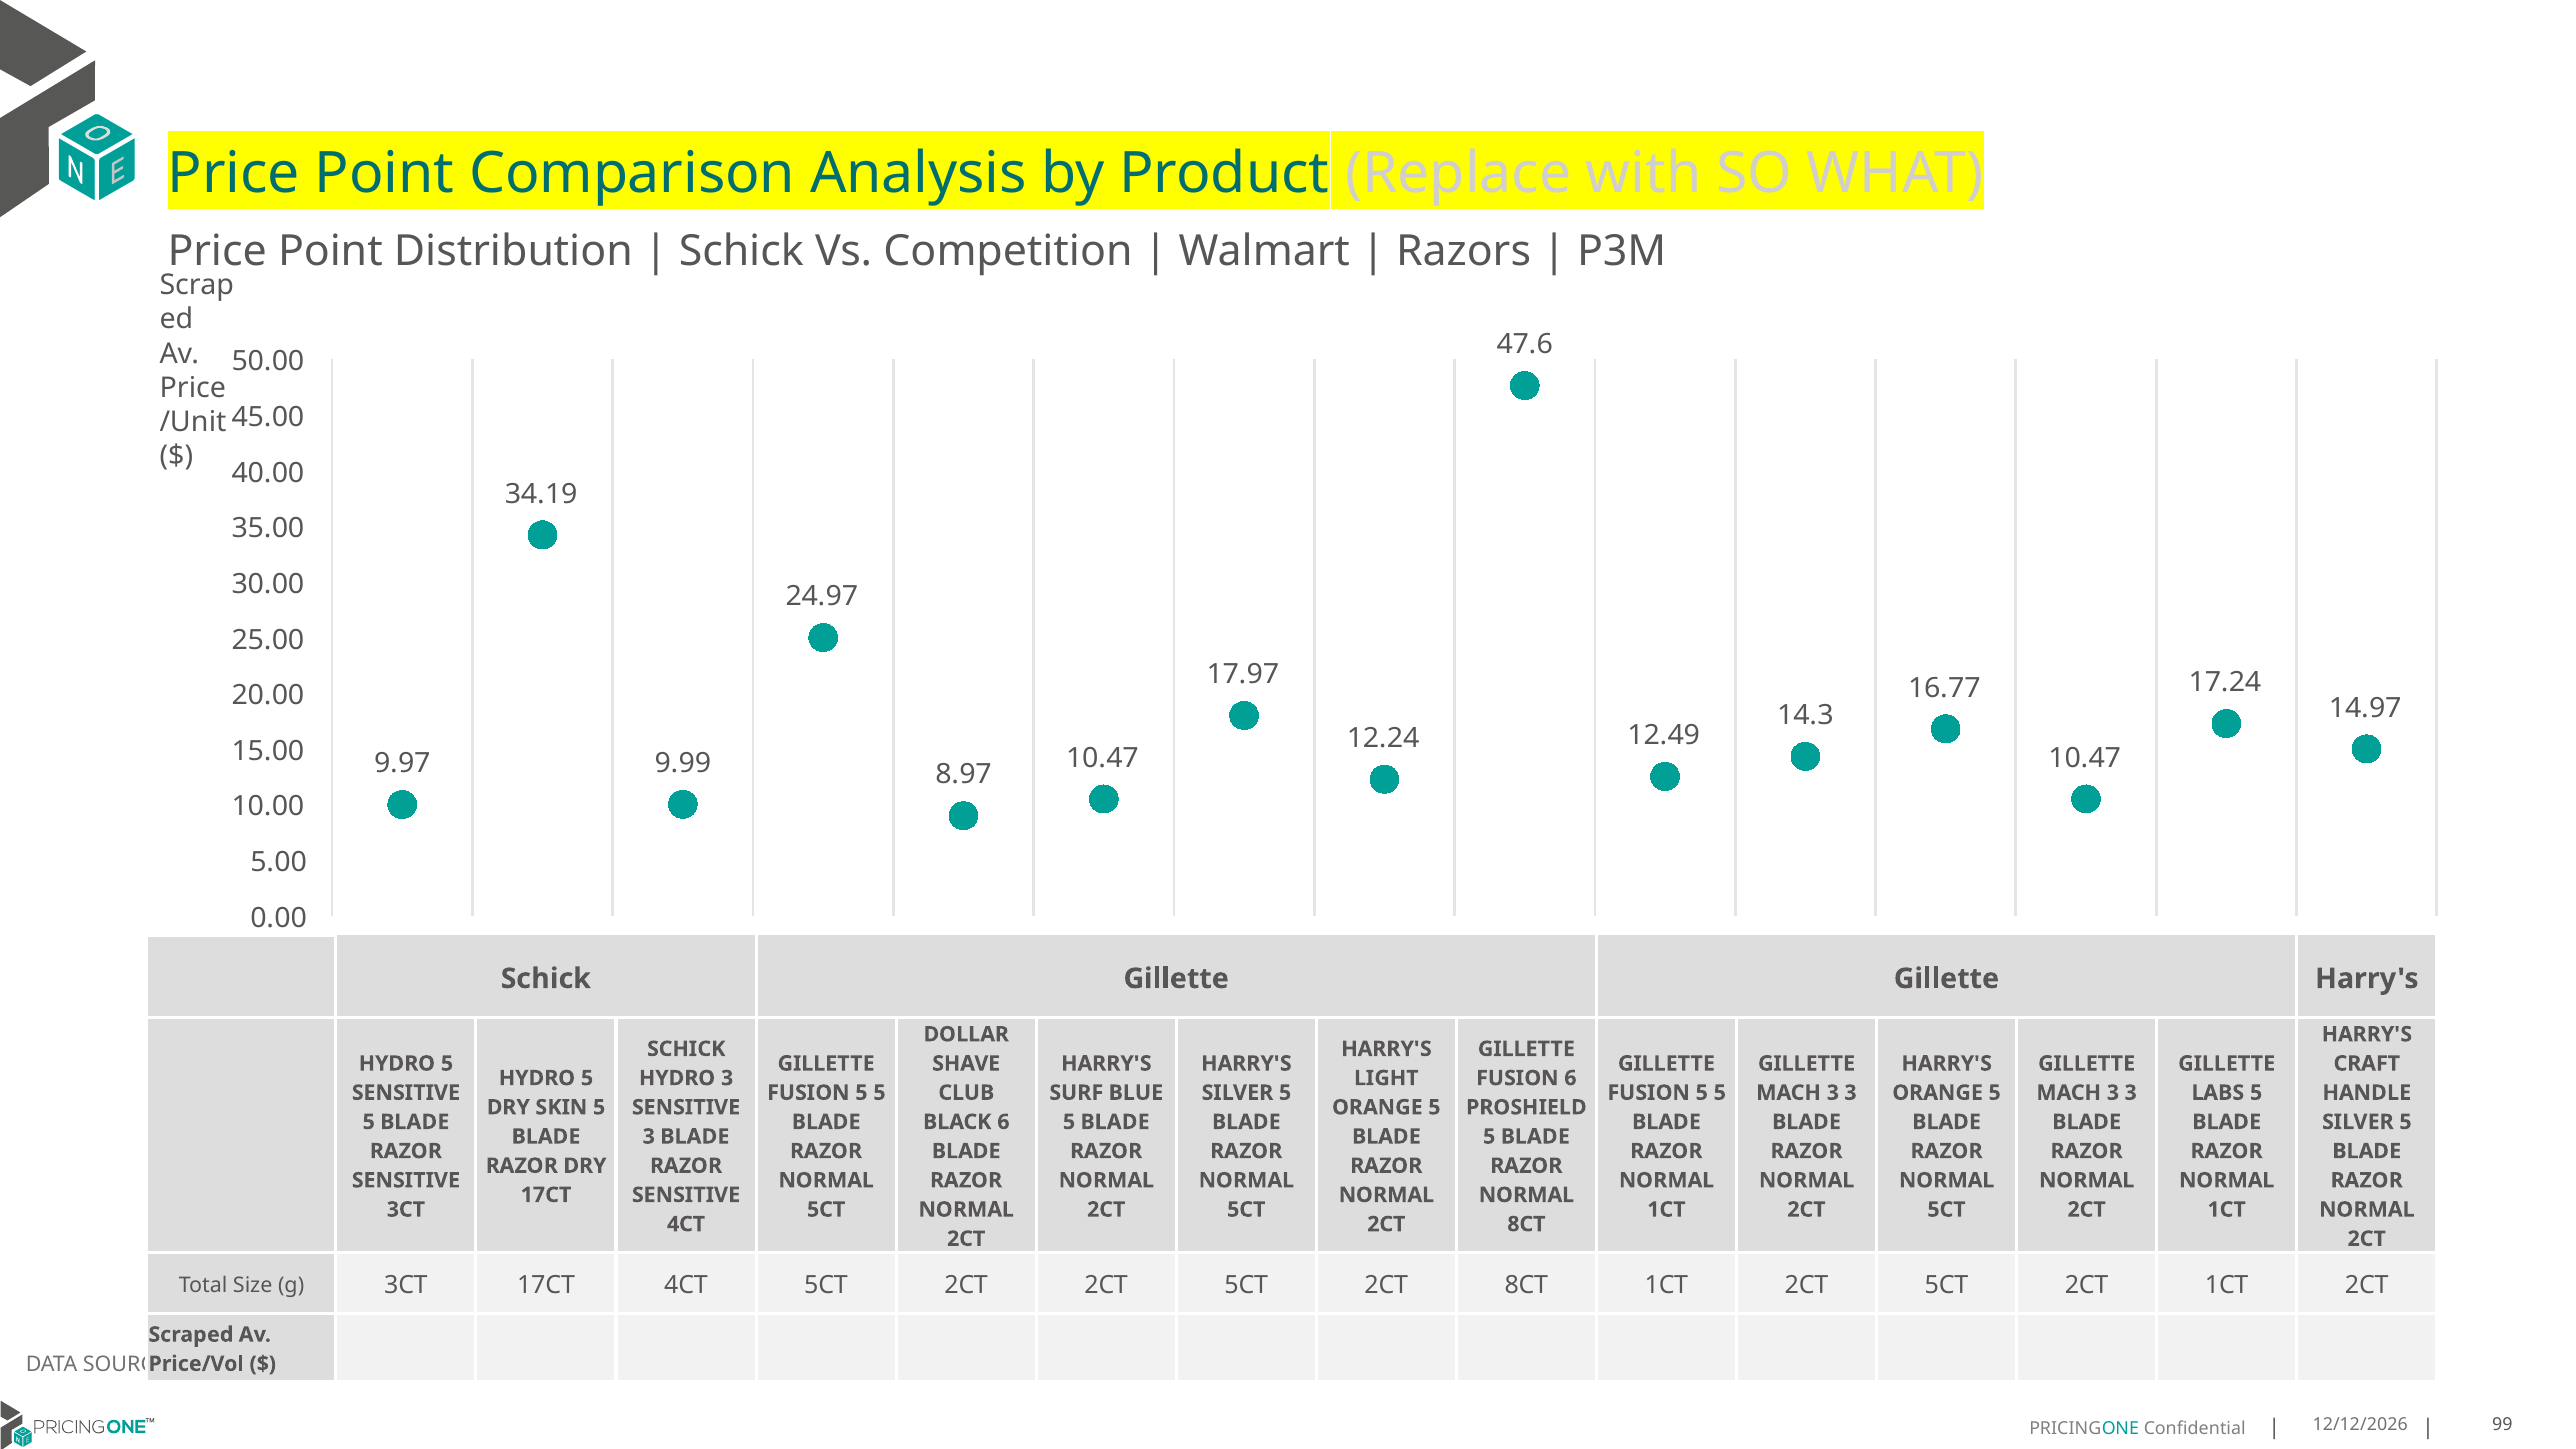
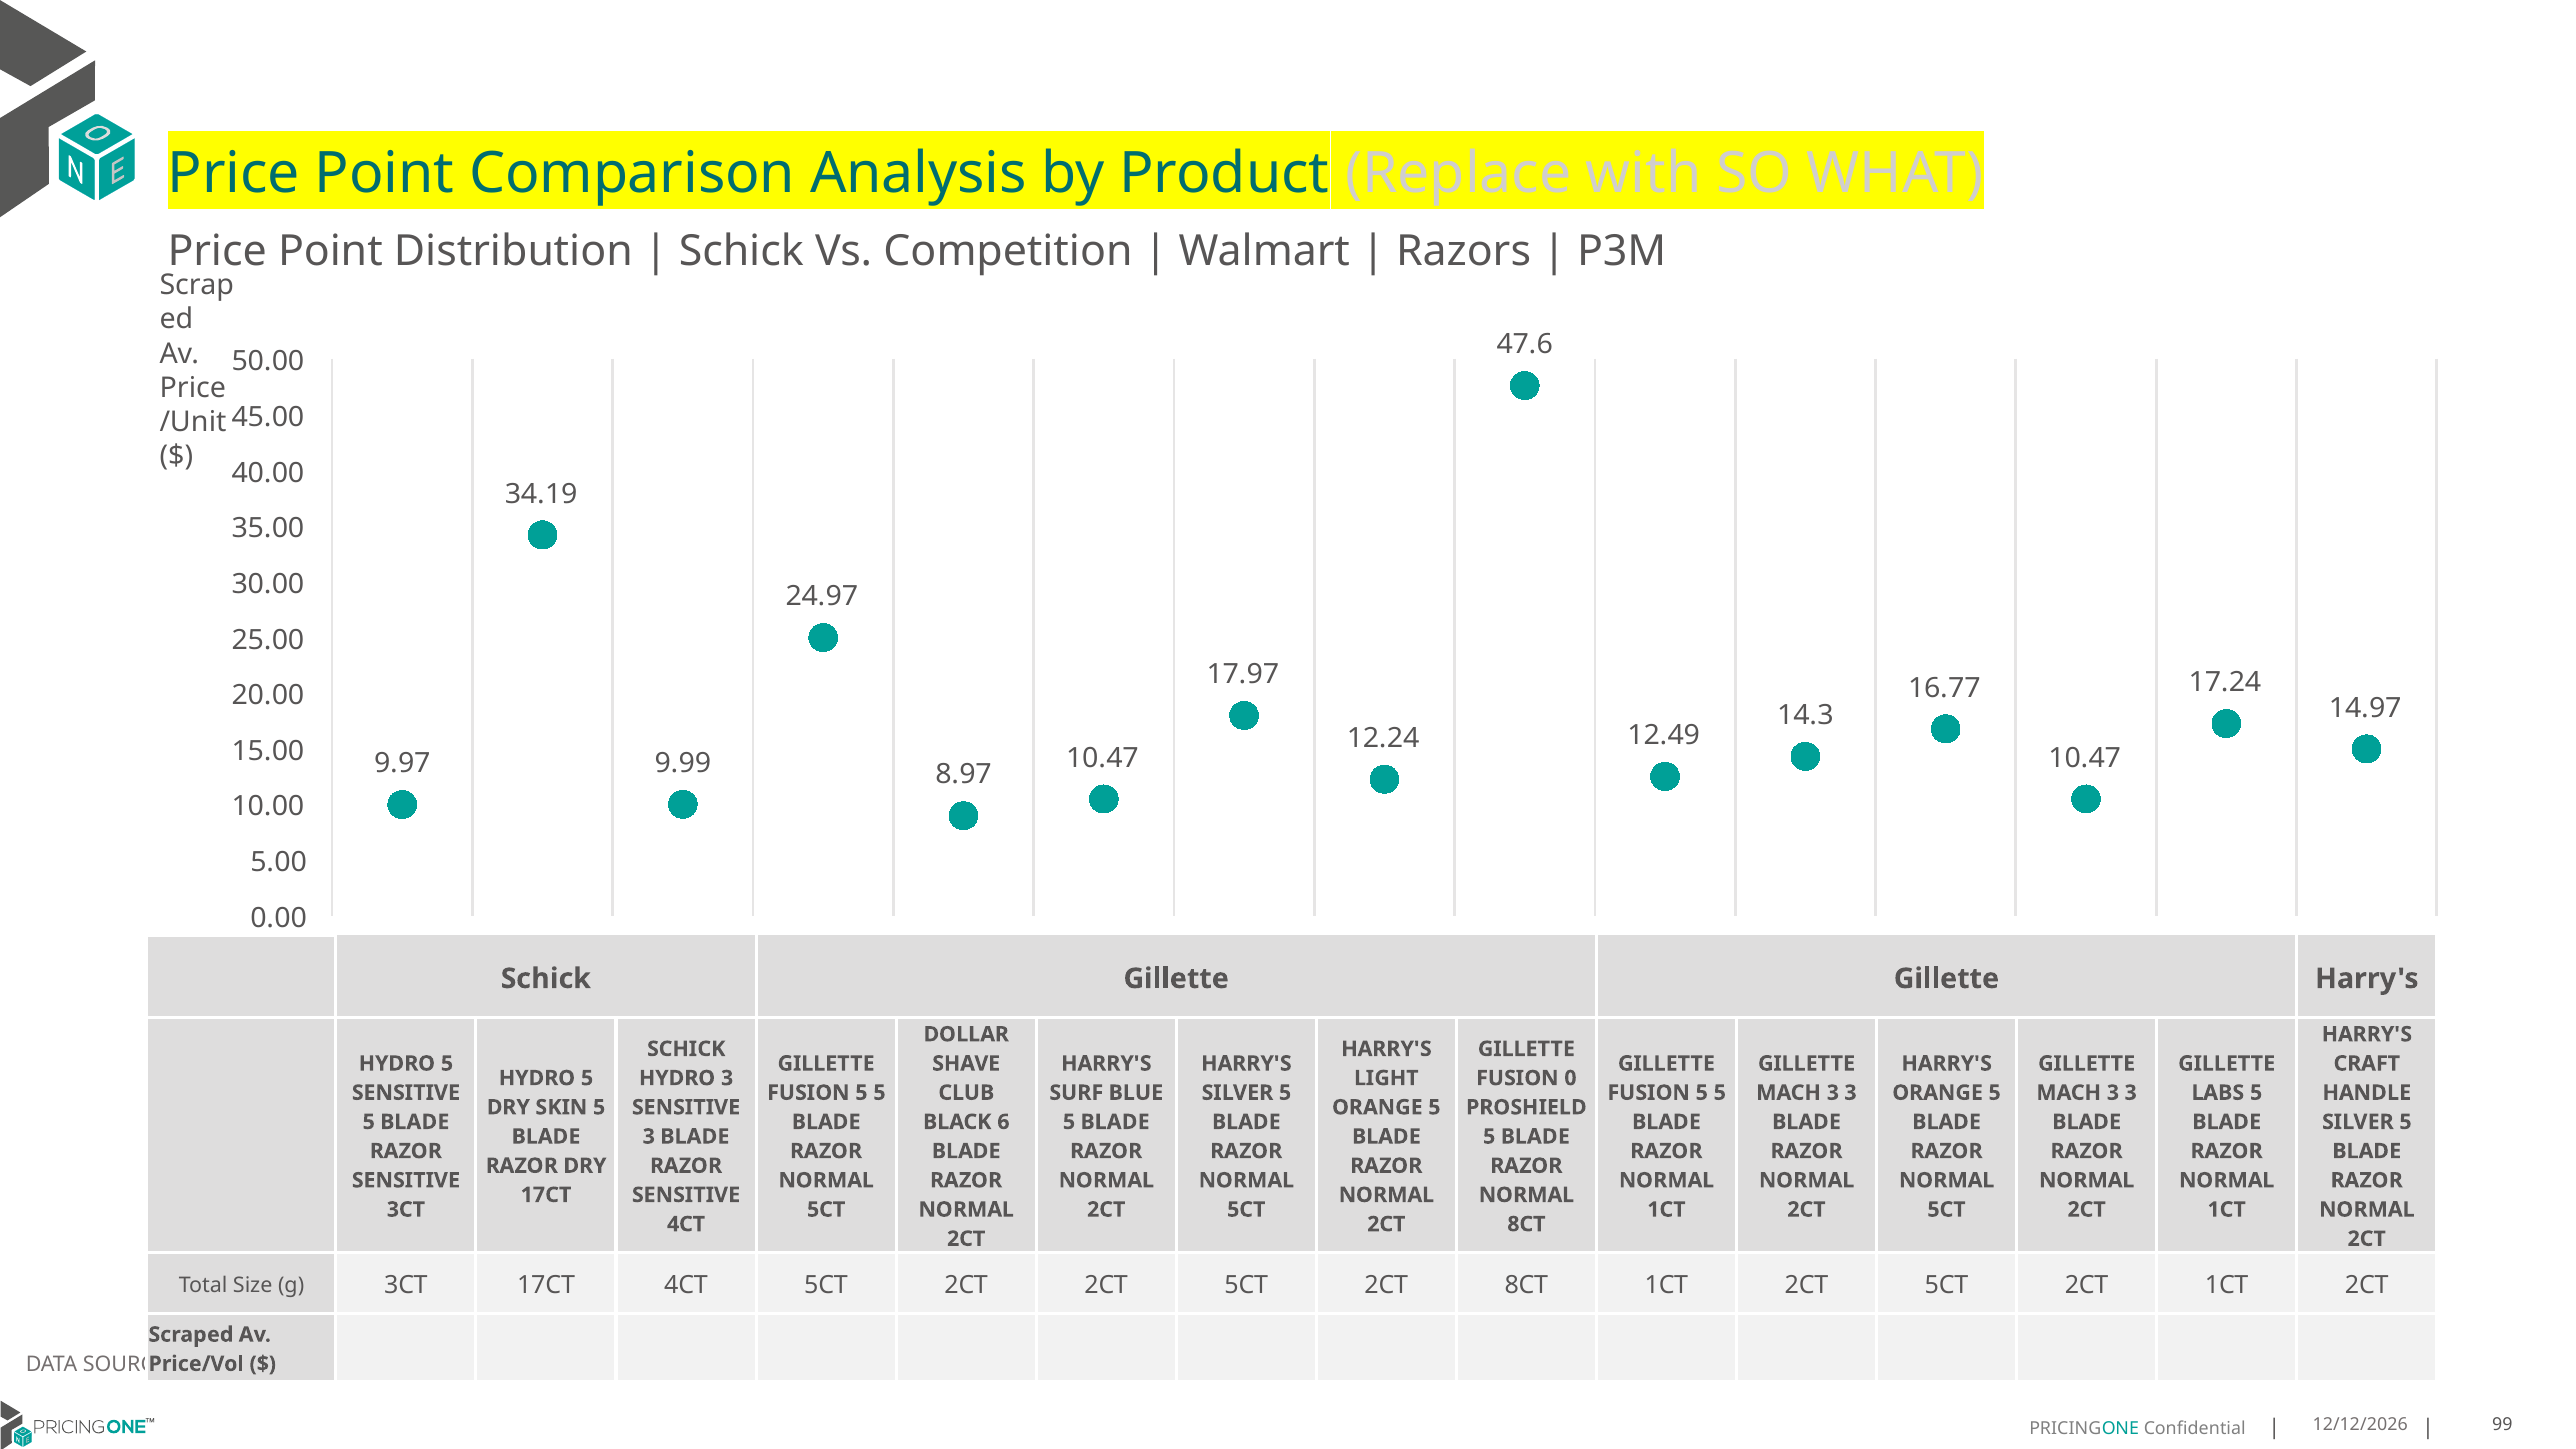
FUSION 6: 6 -> 0 (1570, 1078)
